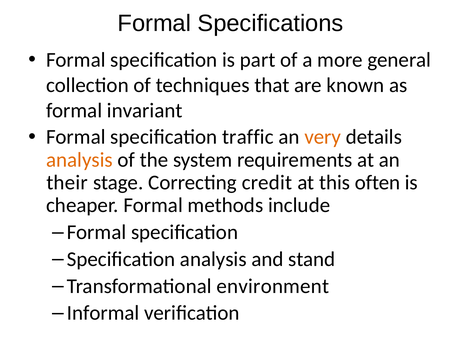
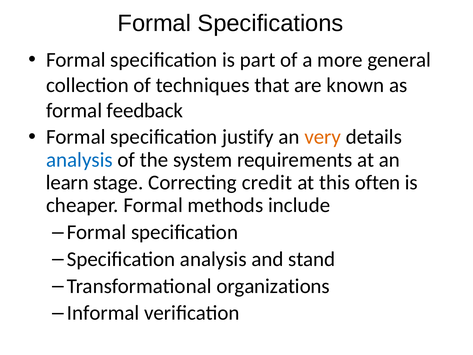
invariant: invariant -> feedback (145, 110)
traffic: traffic -> justify (248, 137)
analysis colour: orange -> blue (79, 160)
their: their -> learn (67, 182)
environment: environment -> organizations (273, 286)
